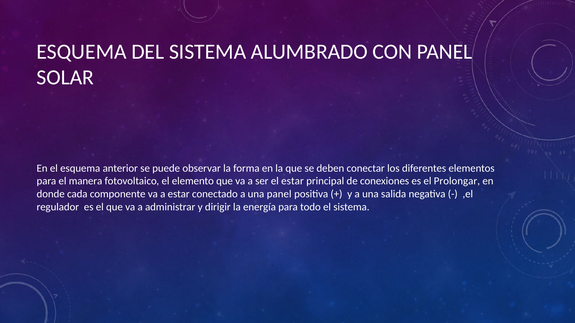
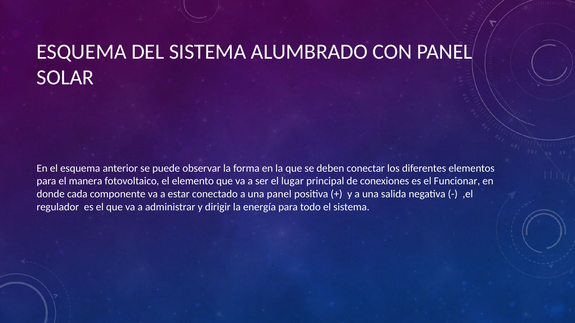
el estar: estar -> lugar (292, 181)
Prolongar: Prolongar -> Funcionar (457, 181)
